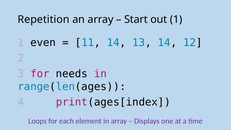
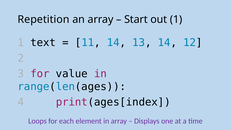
even: even -> text (43, 43)
needs: needs -> value (72, 74)
